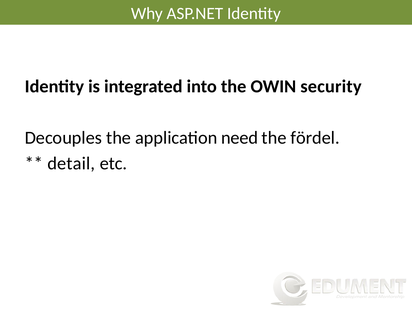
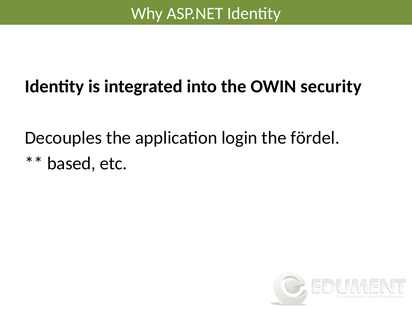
need: need -> login (240, 138)
detail: detail -> based (71, 163)
